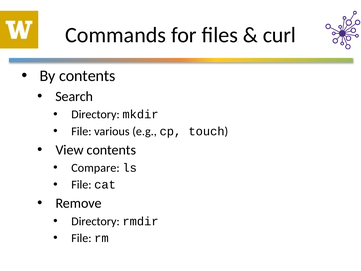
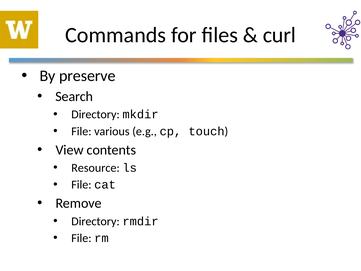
By contents: contents -> preserve (87, 76)
Compare: Compare -> Resource (95, 168)
